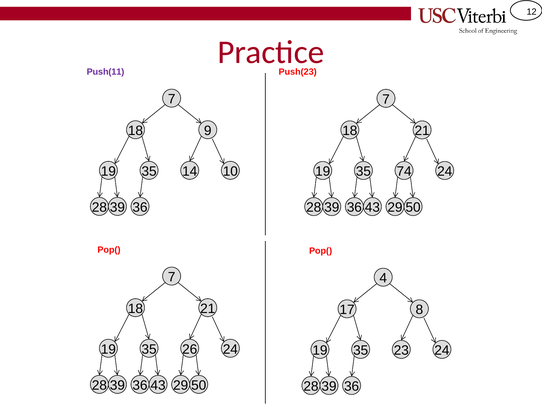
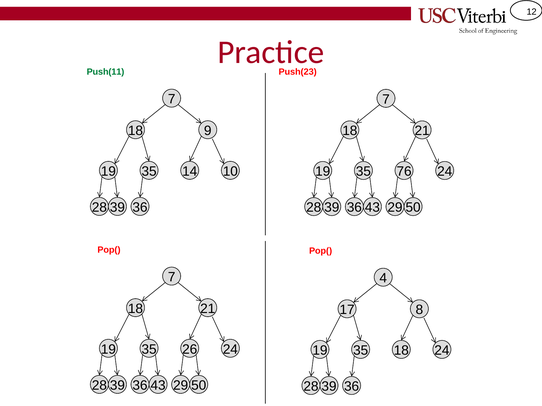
Push(11 colour: purple -> green (106, 72)
74: 74 -> 76 (404, 172)
35 23: 23 -> 18 (401, 351)
